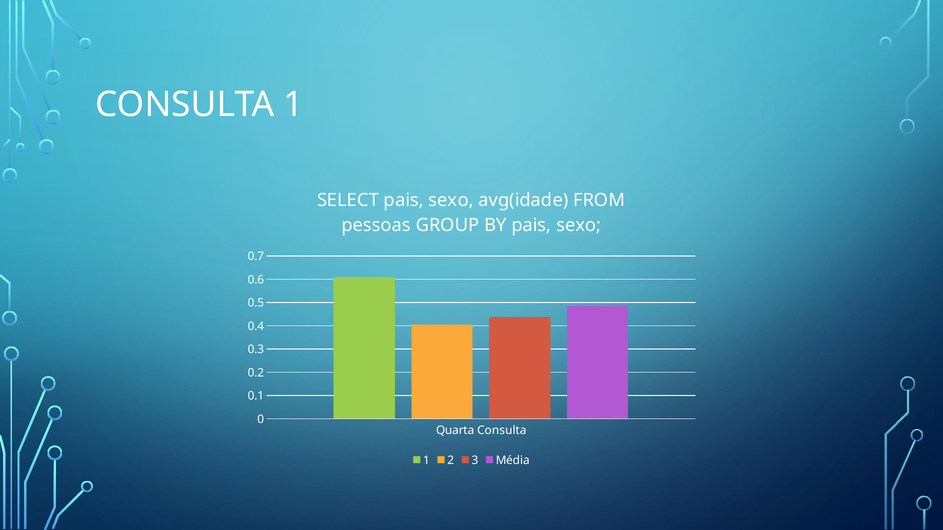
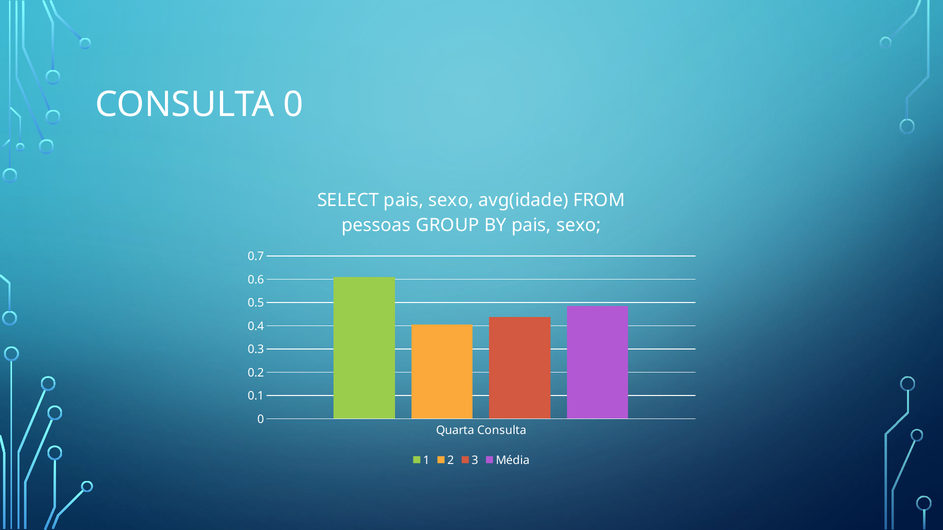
1: 1 -> 0 (294, 105)
